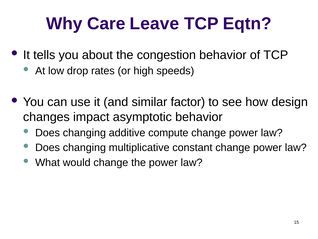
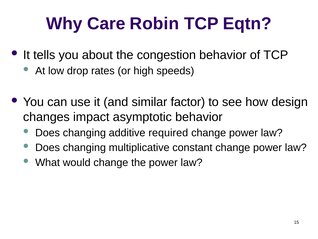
Leave: Leave -> Robin (154, 24)
compute: compute -> required (168, 133)
